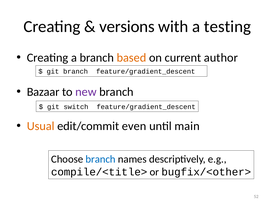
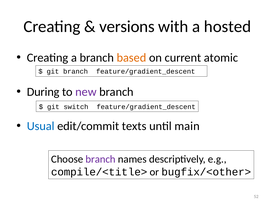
testing: testing -> hosted (228, 27)
author: author -> atomic (221, 58)
Bazaar: Bazaar -> During (43, 92)
Usual colour: orange -> blue (41, 126)
even: even -> texts (134, 126)
branch colour: blue -> purple (101, 159)
